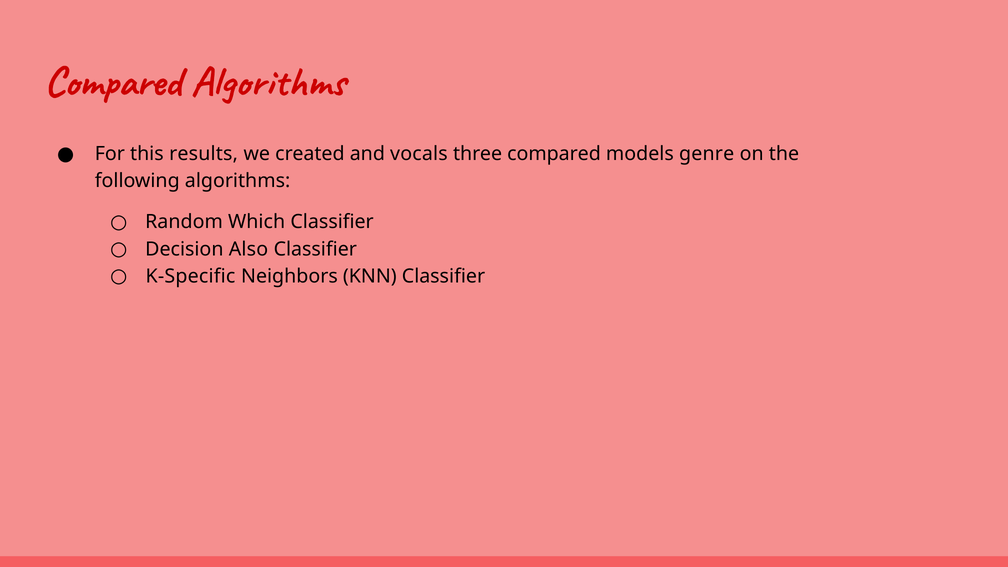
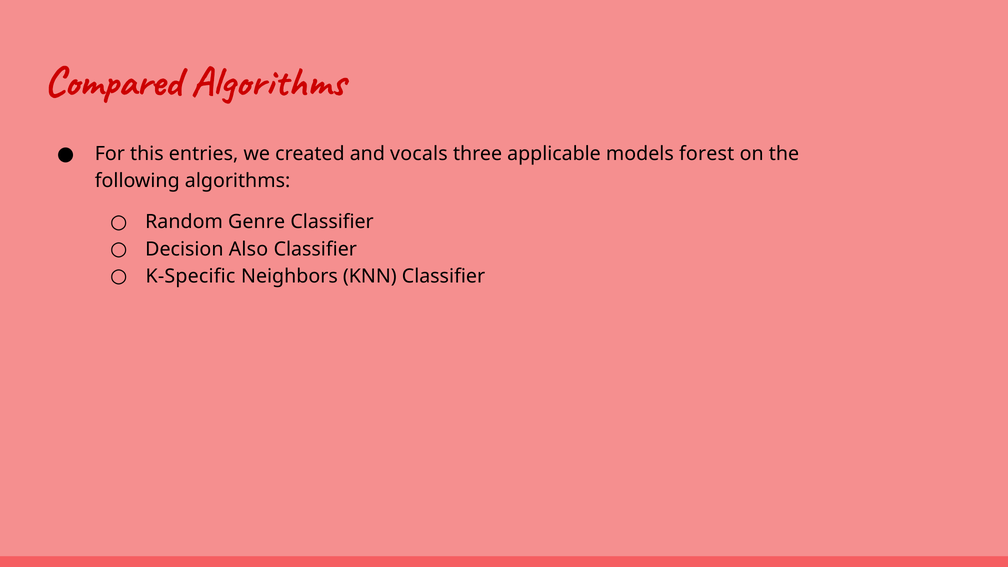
results: results -> entries (204, 154)
three compared: compared -> applicable (554, 154)
genre: genre -> forest (707, 154)
Which: Which -> Genre (257, 222)
